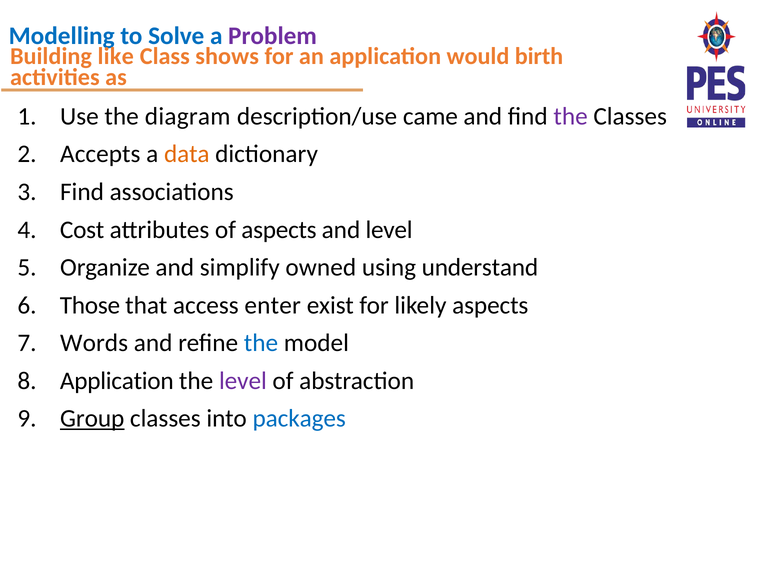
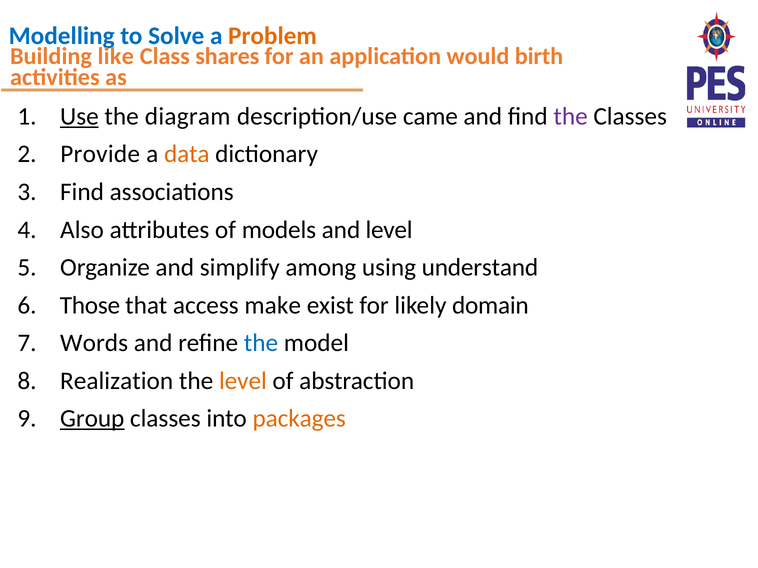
Problem colour: purple -> orange (273, 36)
shows: shows -> shares (227, 56)
Use underline: none -> present (79, 116)
Accepts: Accepts -> Provide (100, 154)
Cost: Cost -> Also (82, 230)
of aspects: aspects -> models (279, 230)
owned: owned -> among (321, 268)
enter: enter -> make (273, 306)
likely aspects: aspects -> domain (490, 306)
Application: Application -> Realization (117, 381)
level colour: purple -> orange (243, 381)
packages colour: blue -> orange (299, 419)
